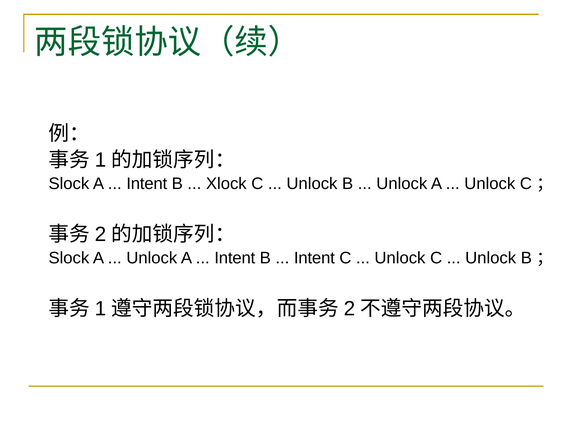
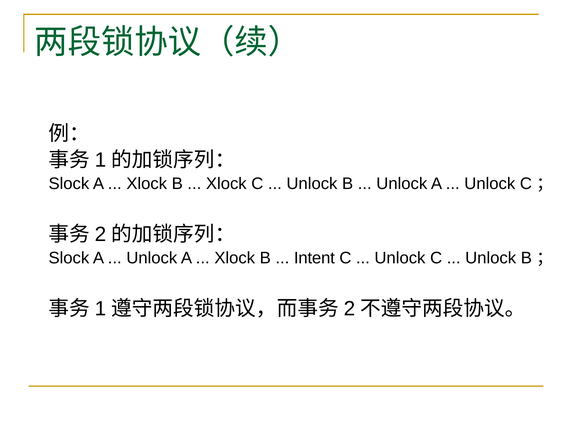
Intent: Intent -> Xlock (147, 184)
Intent: Intent -> Xlock (235, 258)
